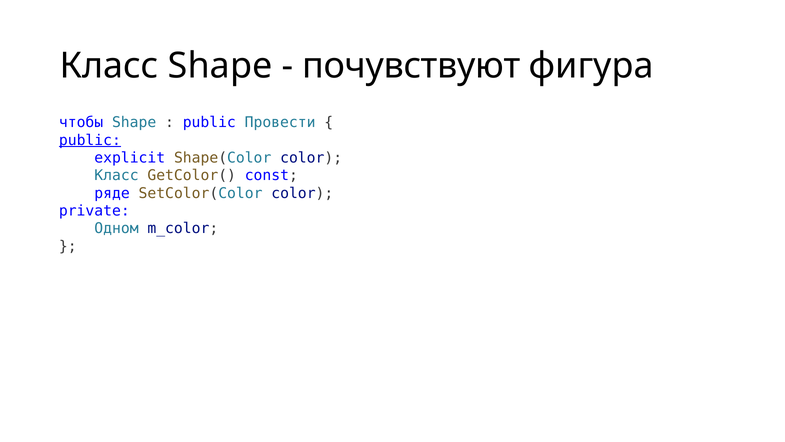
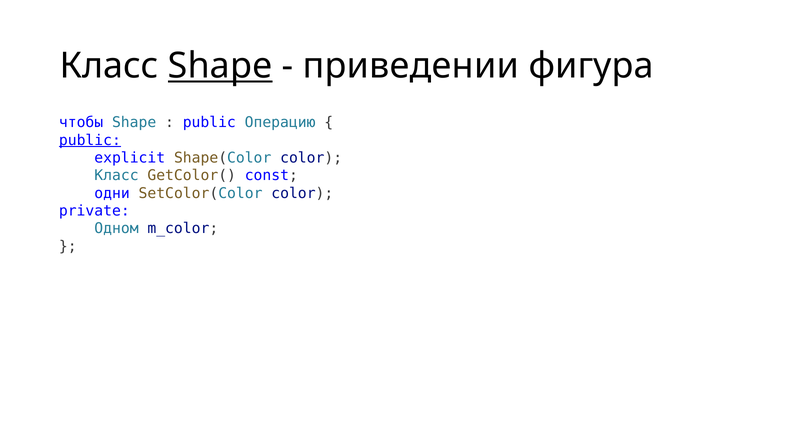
Shape underline: none -> present (220, 66)
почувствуют: почувствуют -> приведении (411, 66)
Провести: Провести -> Операцию (280, 122)
ряде: ряде -> одни (112, 193)
